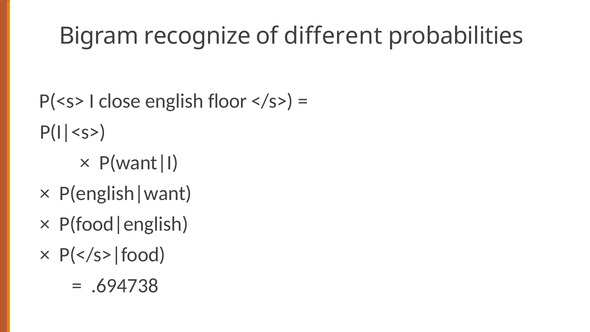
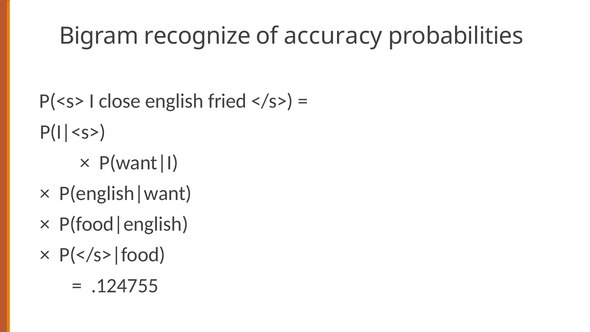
different: different -> accuracy (333, 36)
floor: floor -> fried (227, 101)
.694738: .694738 -> .124755 (125, 286)
